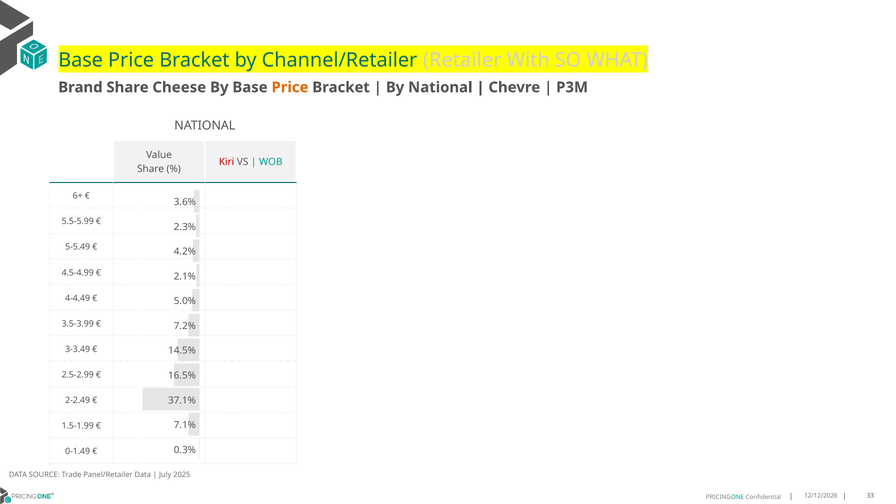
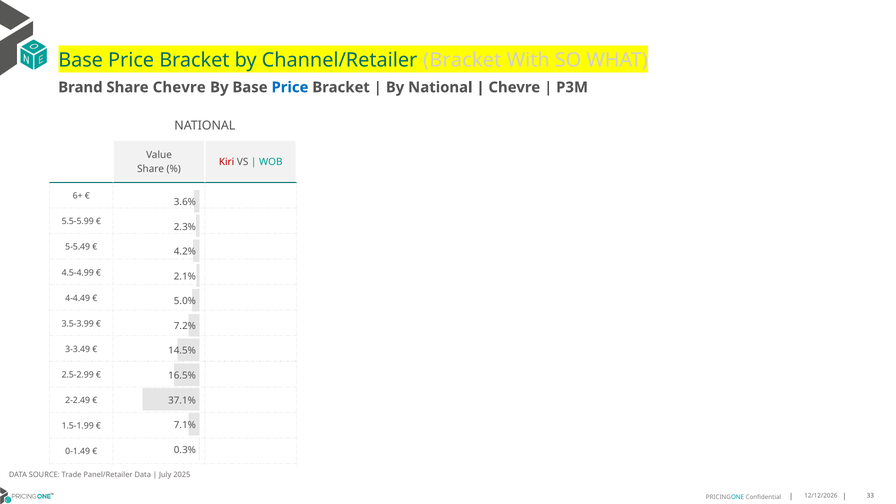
Channel/Retailer Retailer: Retailer -> Bracket (462, 60)
Share Cheese: Cheese -> Chevre (179, 87)
Price colour: orange -> blue (290, 87)
